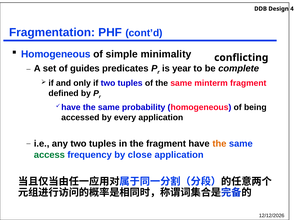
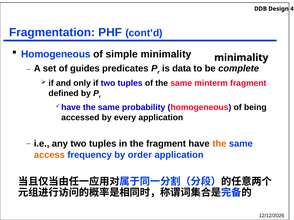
conflicting: conflicting -> minimality (241, 58)
year: year -> data (182, 69)
access colour: green -> orange (49, 155)
close: close -> order (140, 155)
